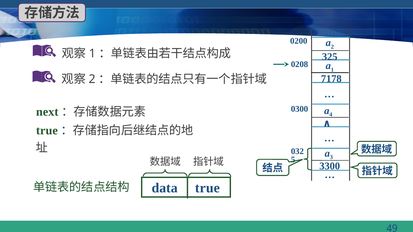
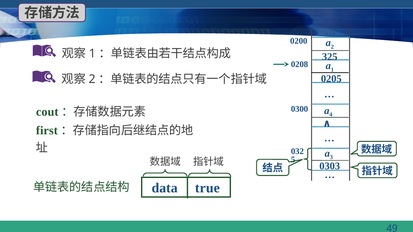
7178: 7178 -> 0205 (331, 79)
next: next -> cout (47, 112)
true: true -> first (47, 131)
3300: 3300 -> 0303 (330, 166)
